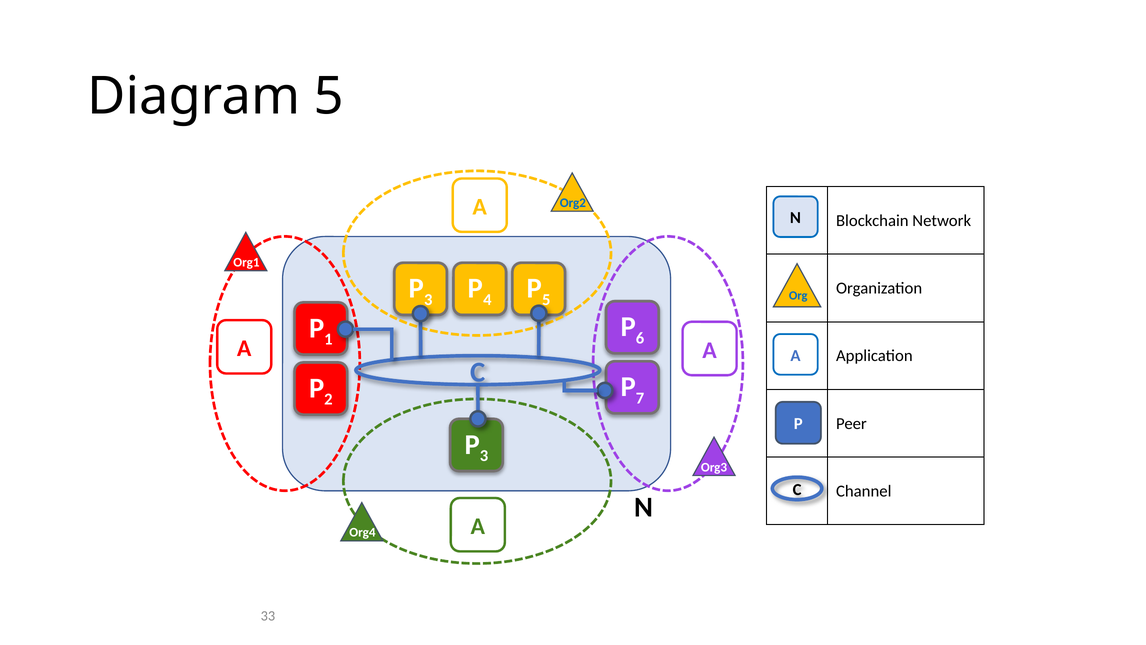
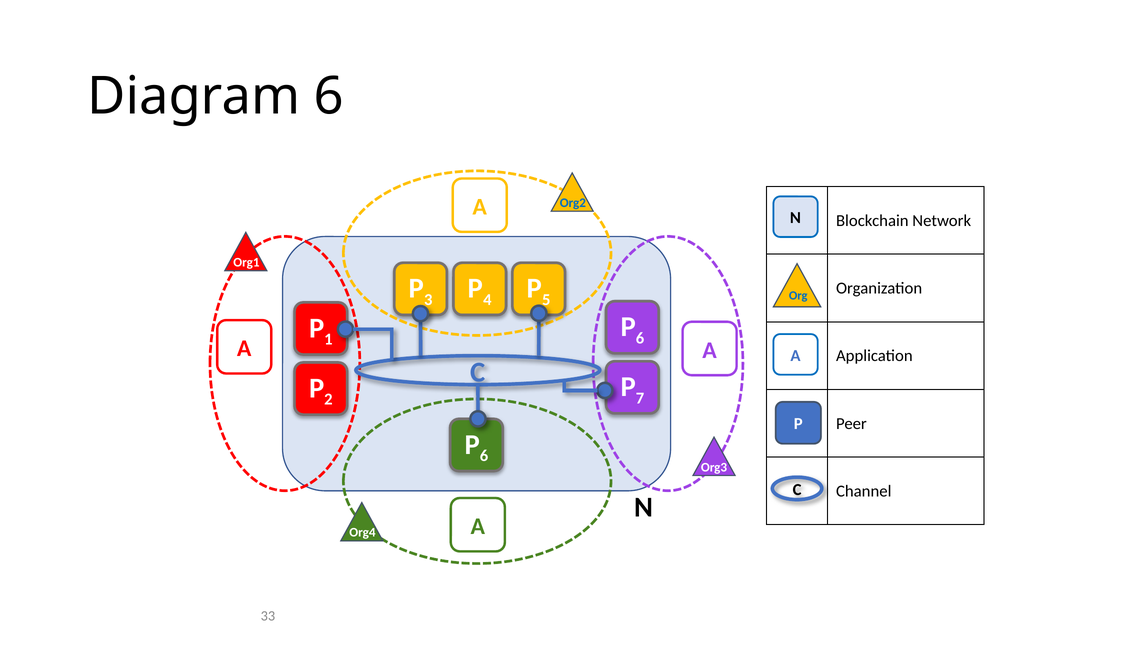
Diagram 5: 5 -> 6 (329, 96)
3: 3 -> 6 (484, 456)
